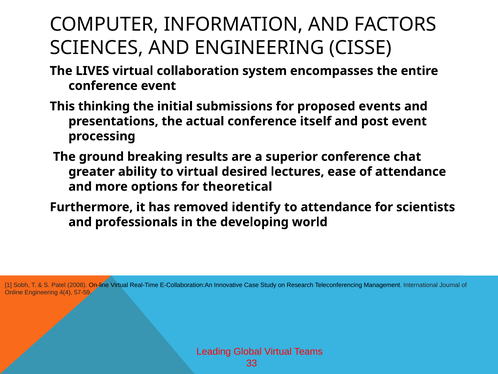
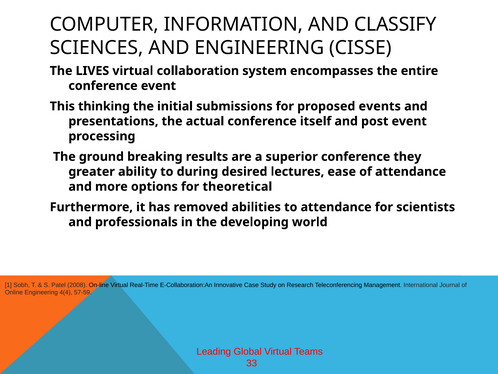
FACTORS: FACTORS -> CLASSIFY (395, 25)
chat: chat -> they (407, 157)
to virtual: virtual -> during (197, 171)
identify: identify -> abilities (256, 207)
